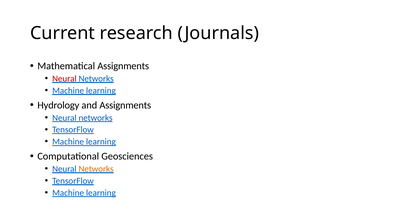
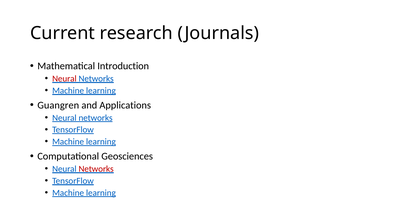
Mathematical Assignments: Assignments -> Introduction (123, 66)
Hydrology: Hydrology -> Guangren (58, 105)
and Assignments: Assignments -> Applications (125, 105)
Networks colour: orange -> red (96, 169)
